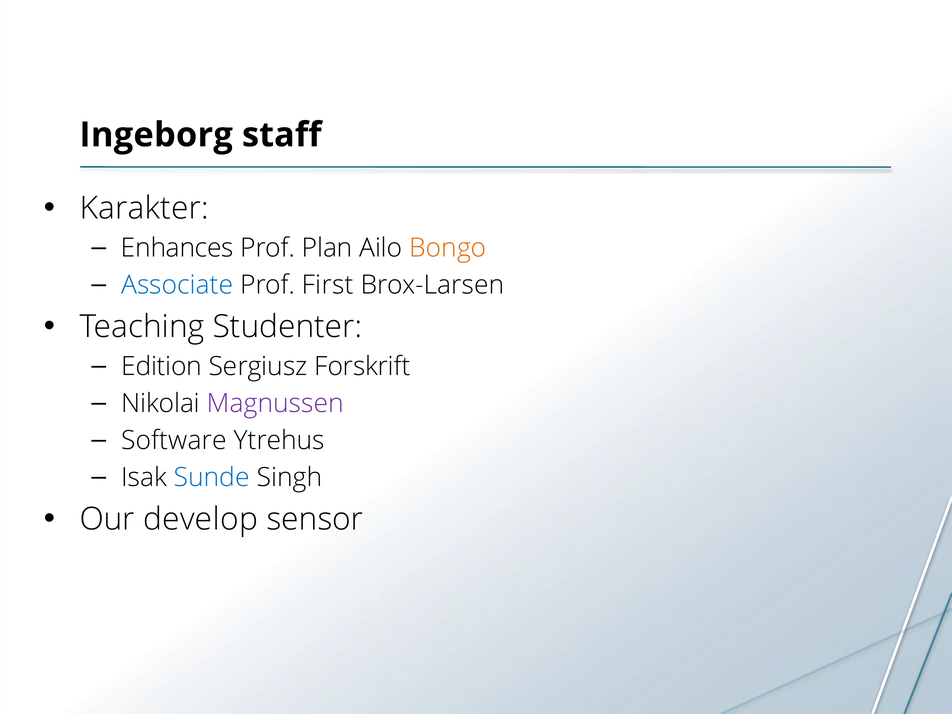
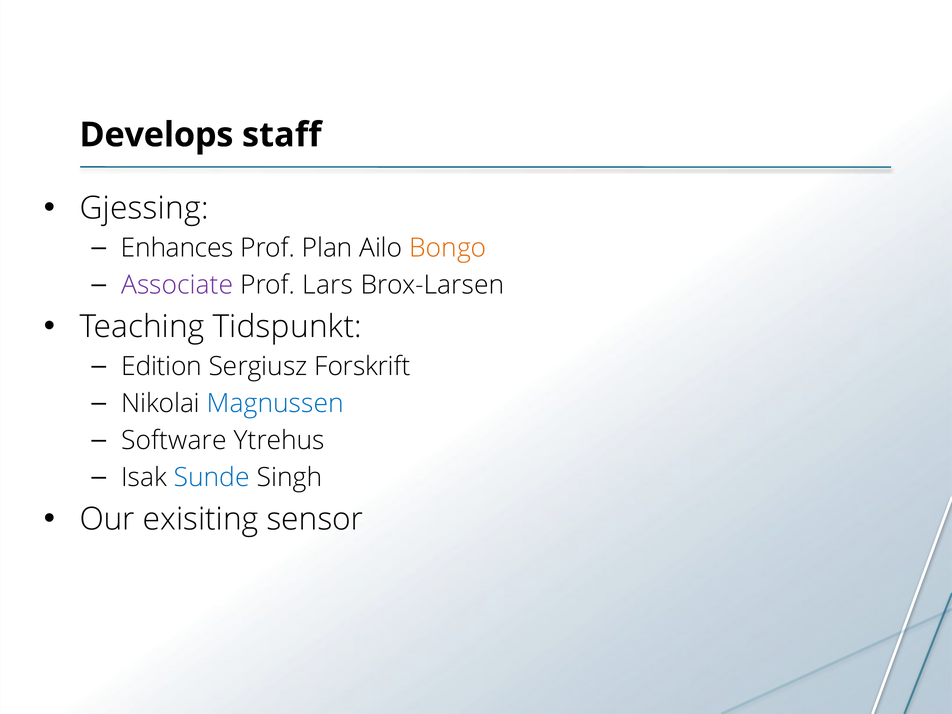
Ingeborg: Ingeborg -> Develops (156, 135)
Karakter: Karakter -> Gjessing (144, 208)
Associate colour: blue -> purple (177, 285)
First: First -> Lars (328, 285)
Studenter: Studenter -> Tidspunkt (287, 327)
Magnussen colour: purple -> blue (275, 404)
develop: develop -> exisiting (201, 519)
